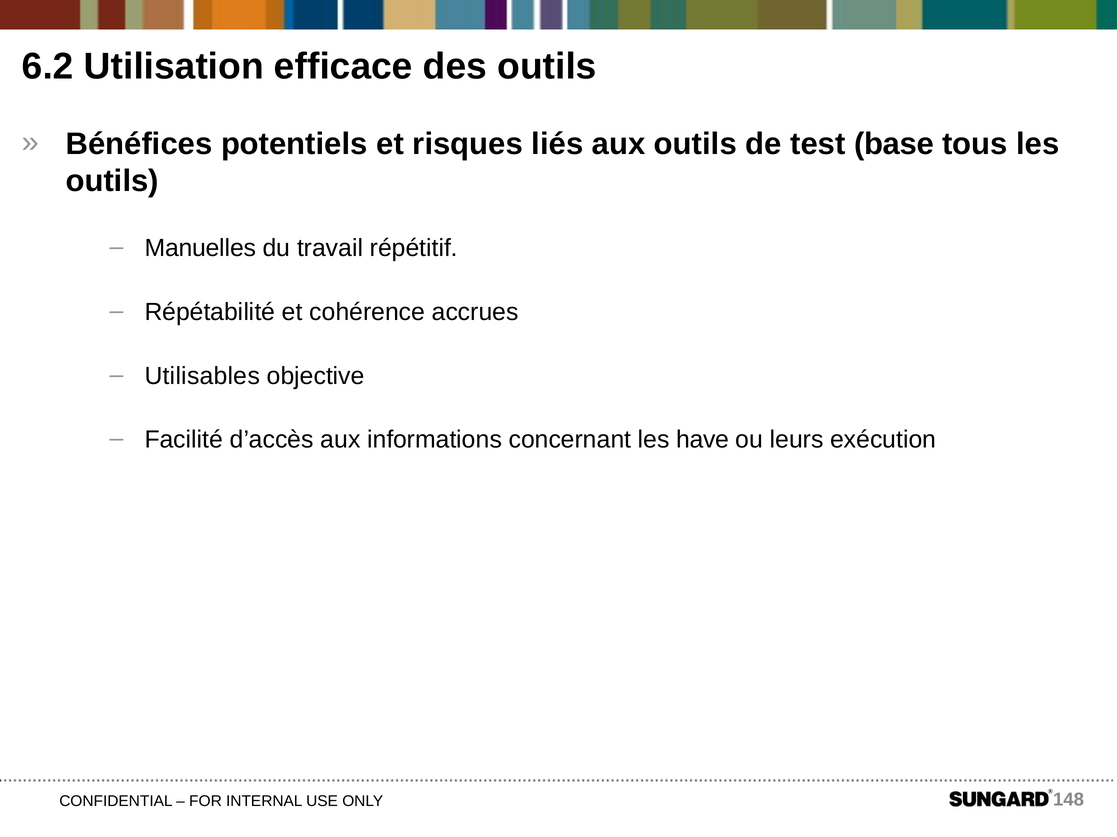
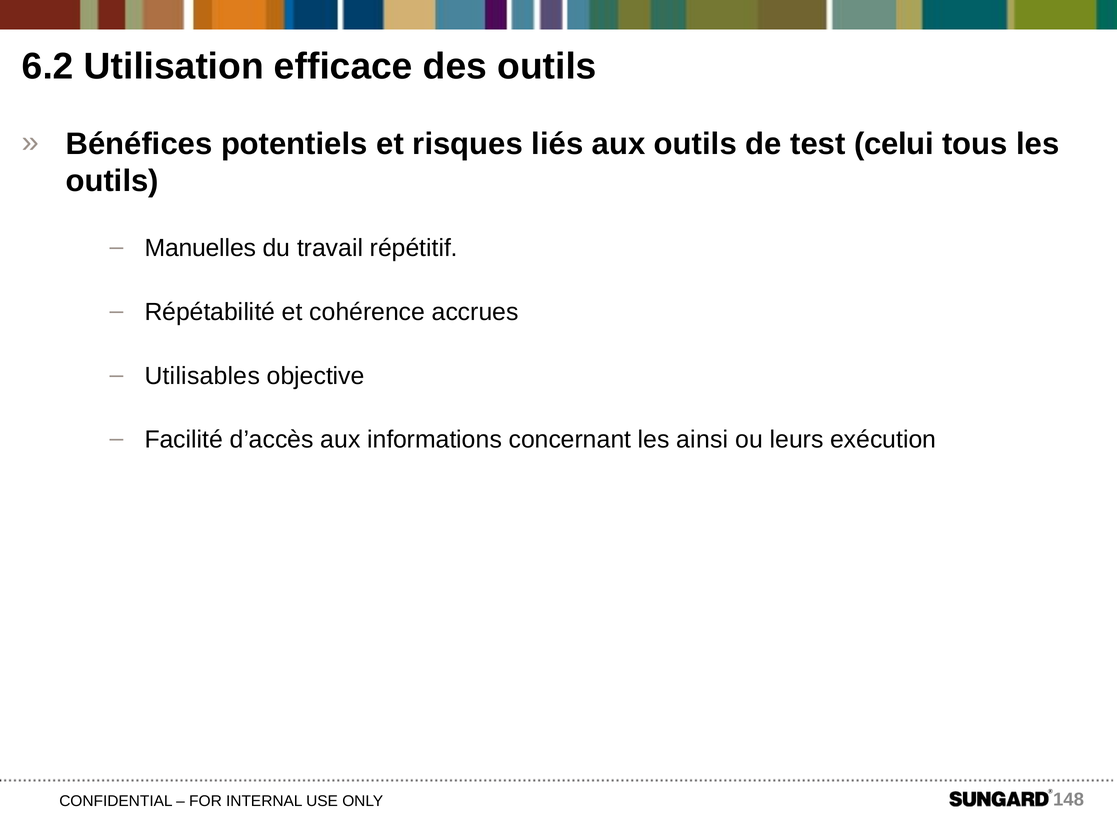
base: base -> celui (894, 144)
have: have -> ainsi (702, 440)
